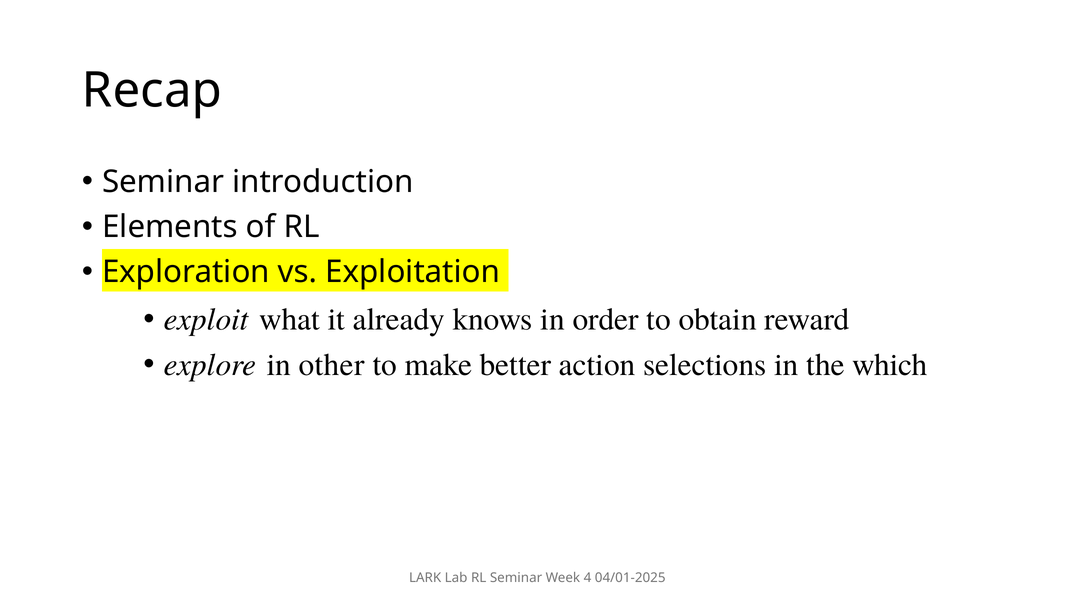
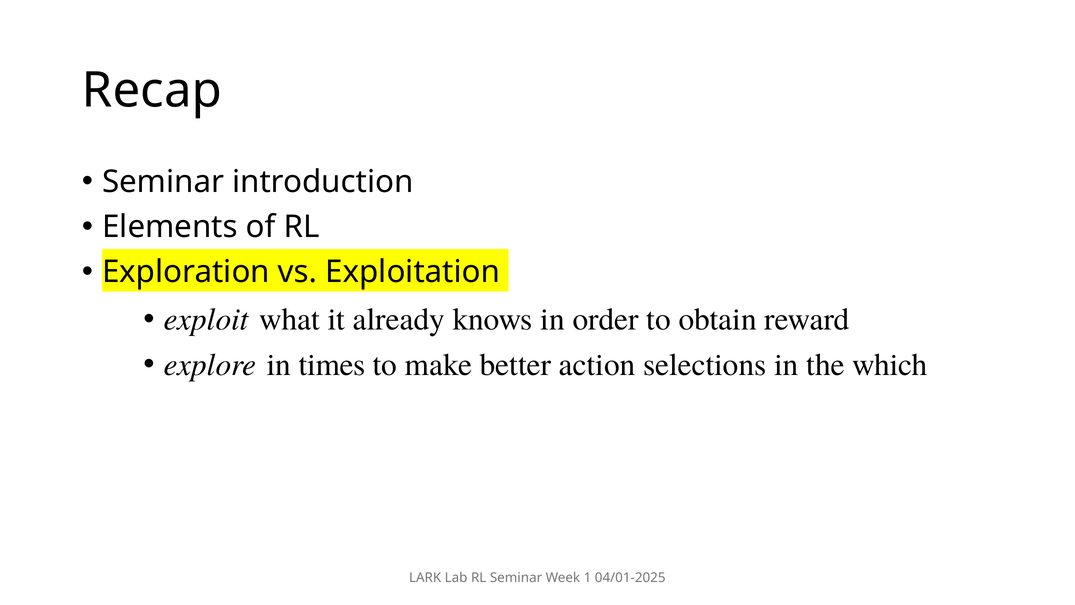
other: other -> times (332, 364)
4: 4 -> 1 (588, 577)
